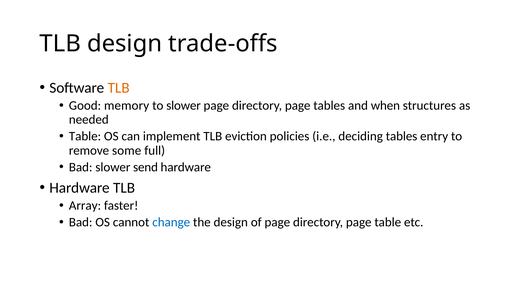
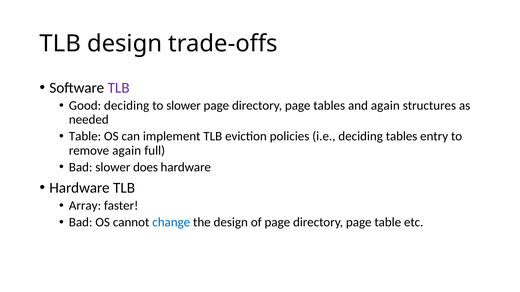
TLB colour: orange -> purple (119, 88)
Good memory: memory -> deciding (127, 106)
and when: when -> again (385, 106)
remove some: some -> again (127, 151)
send: send -> does (146, 167)
